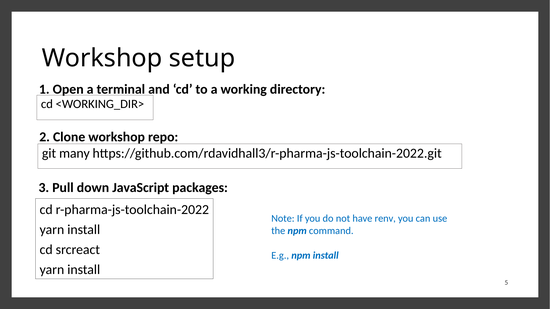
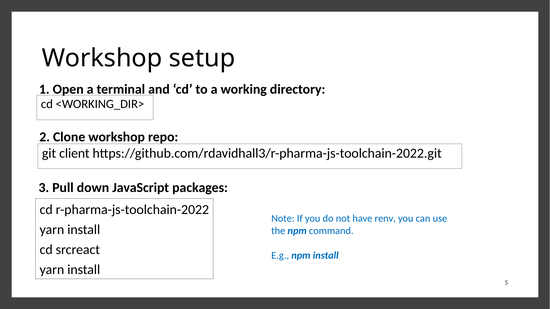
many: many -> client (74, 153)
